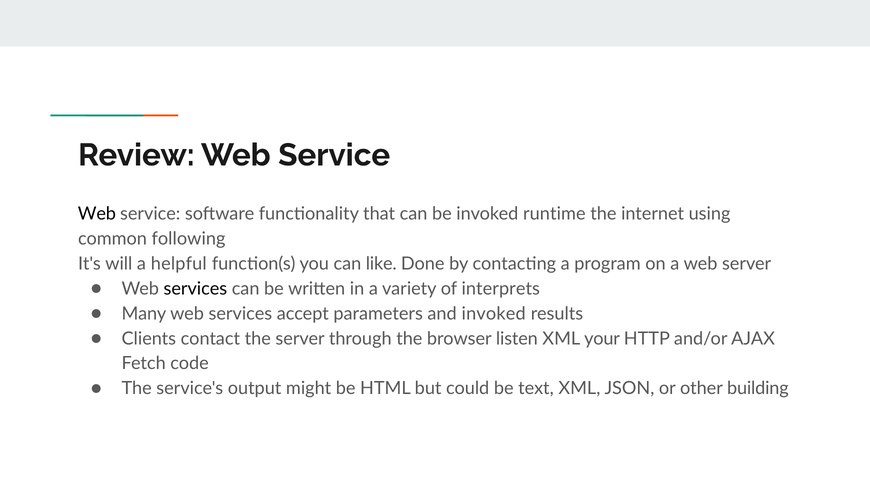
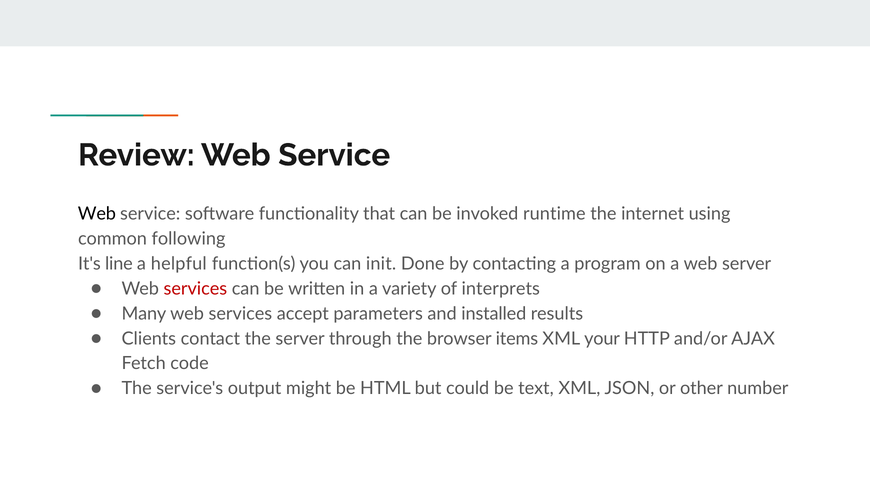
will: will -> line (119, 264)
like: like -> init (381, 264)
services colour: black -> red (195, 289)
and invoked: invoked -> installed (494, 314)
listen: listen -> items (517, 339)
building: building -> number (758, 389)
